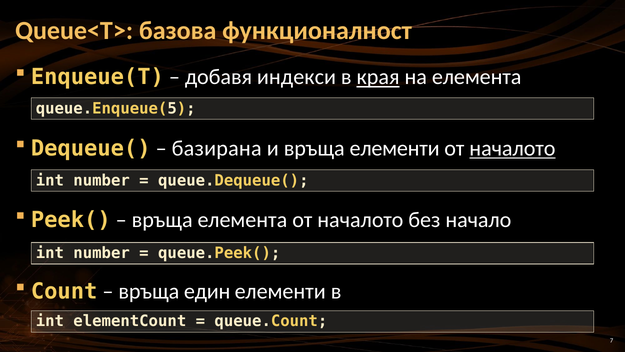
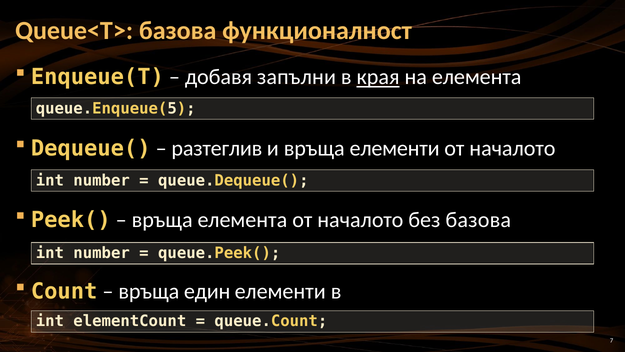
индекси: индекси -> запълни (296, 77)
базирана: базирана -> разтеглив (217, 148)
началото underline: present -> none (512, 148)
без начало: начало -> базова (478, 220)
